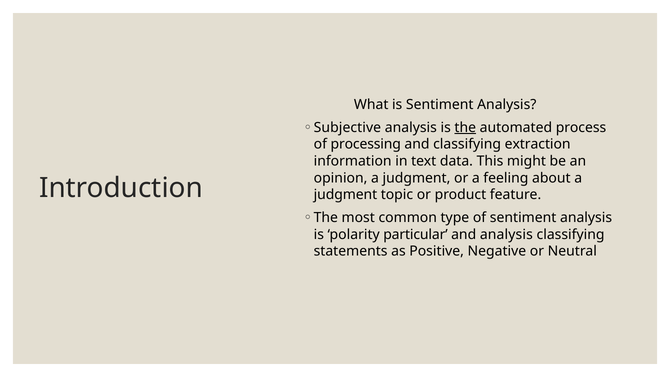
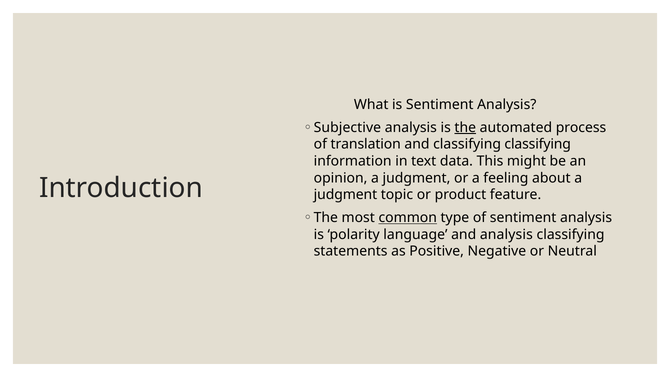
processing: processing -> translation (366, 144)
classifying extraction: extraction -> classifying (538, 144)
common underline: none -> present (408, 218)
particular: particular -> language (415, 234)
